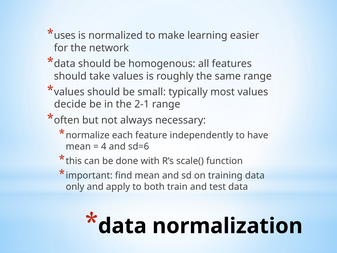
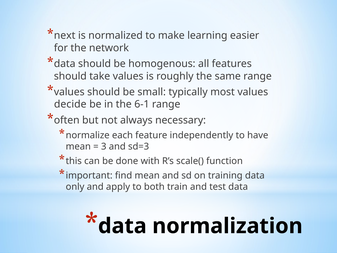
uses: uses -> next (65, 36)
2-1: 2-1 -> 6-1 (142, 104)
4: 4 -> 3 (104, 146)
sd=6: sd=6 -> sd=3 (139, 146)
